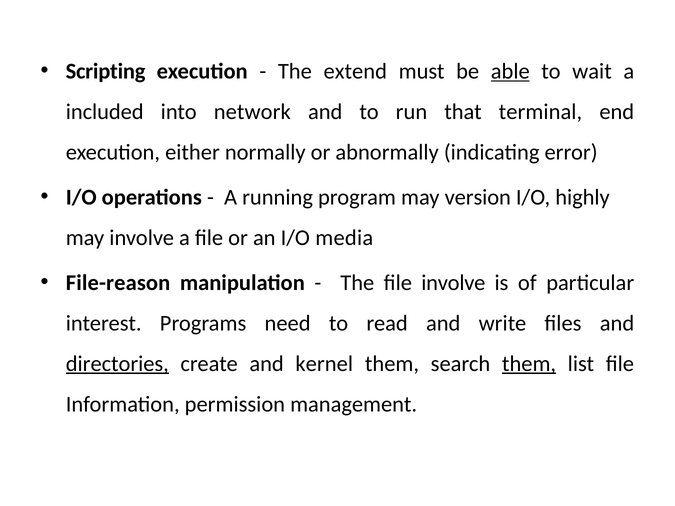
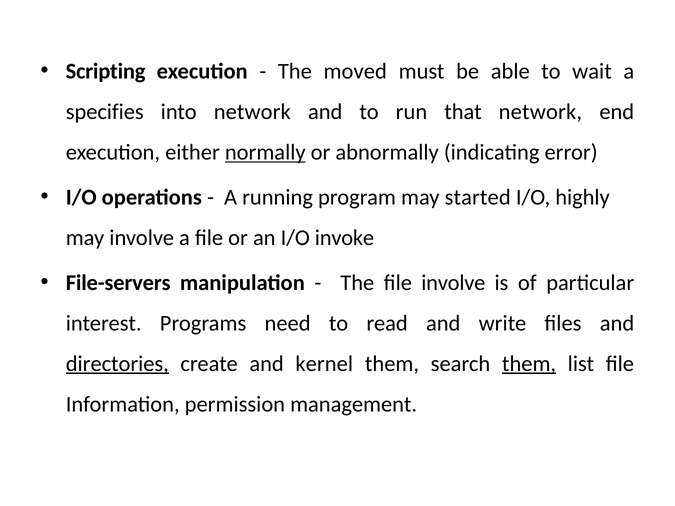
extend: extend -> moved (355, 71)
able underline: present -> none (510, 71)
included: included -> specifies (105, 112)
that terminal: terminal -> network (540, 112)
normally underline: none -> present (265, 152)
version: version -> started (478, 197)
media: media -> invoke (344, 238)
File-reason: File-reason -> File-servers (118, 283)
